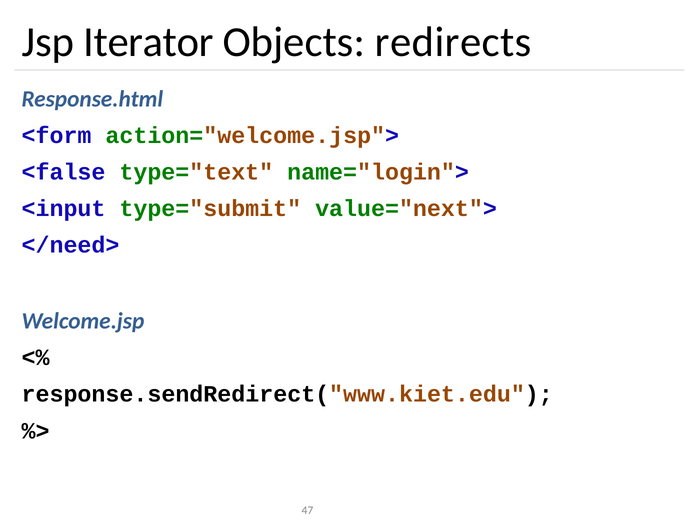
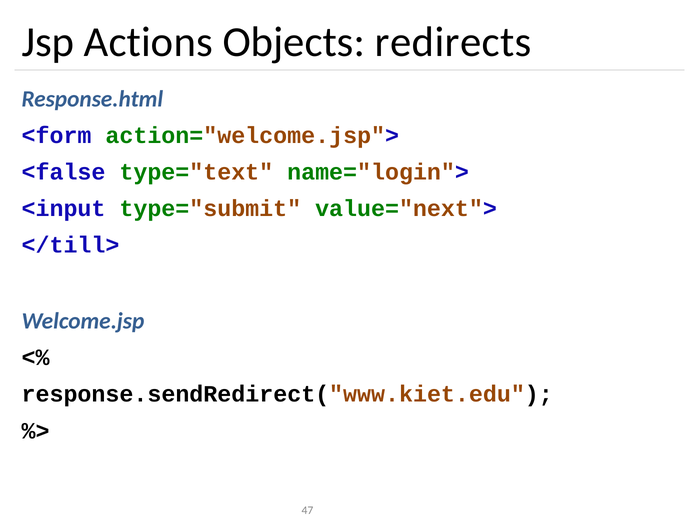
Iterator: Iterator -> Actions (148, 42)
</need>: </need> -> </till> (70, 245)
